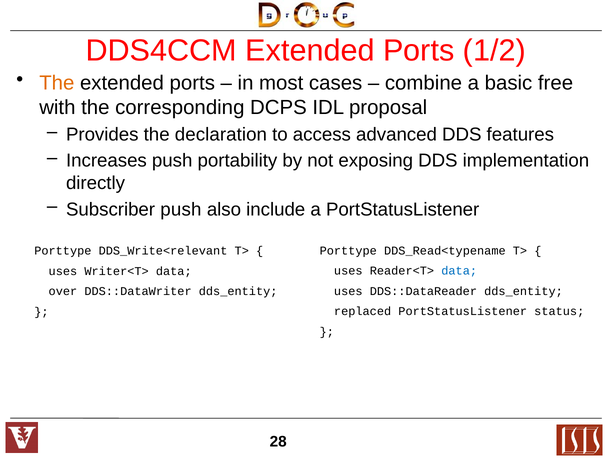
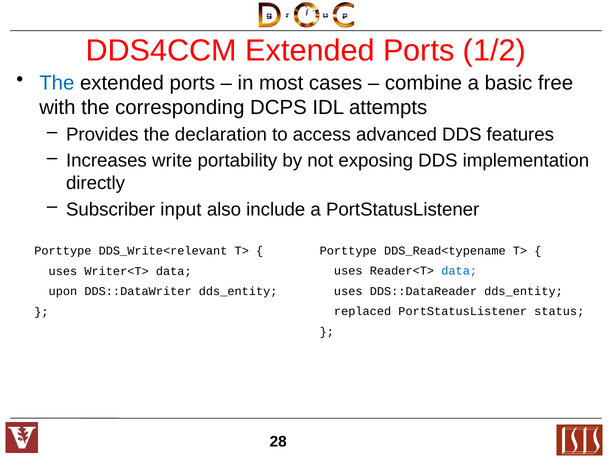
The colour: orange -> blue (57, 83)
proposal: proposal -> attempts (388, 108)
Increases push: push -> write (172, 161)
Subscriber push: push -> input (181, 209)
over: over -> upon (63, 292)
